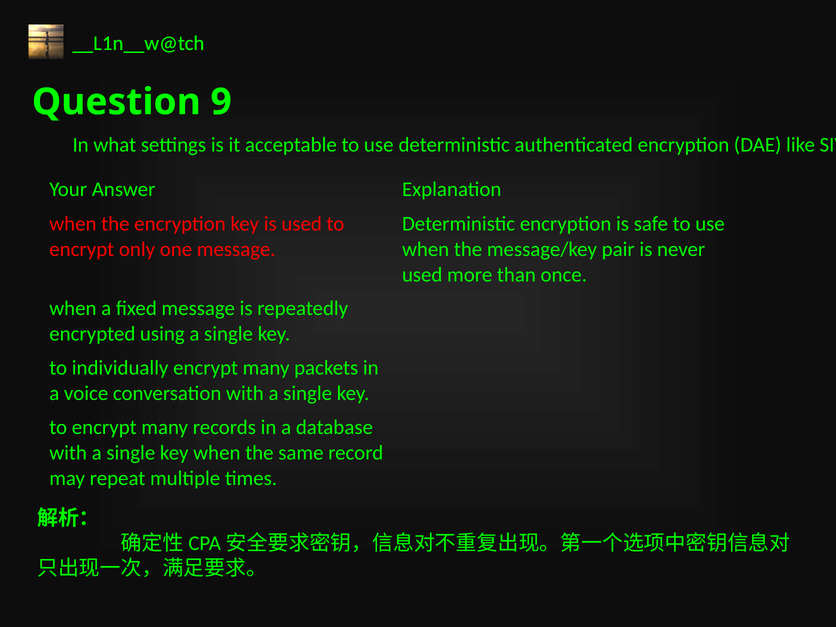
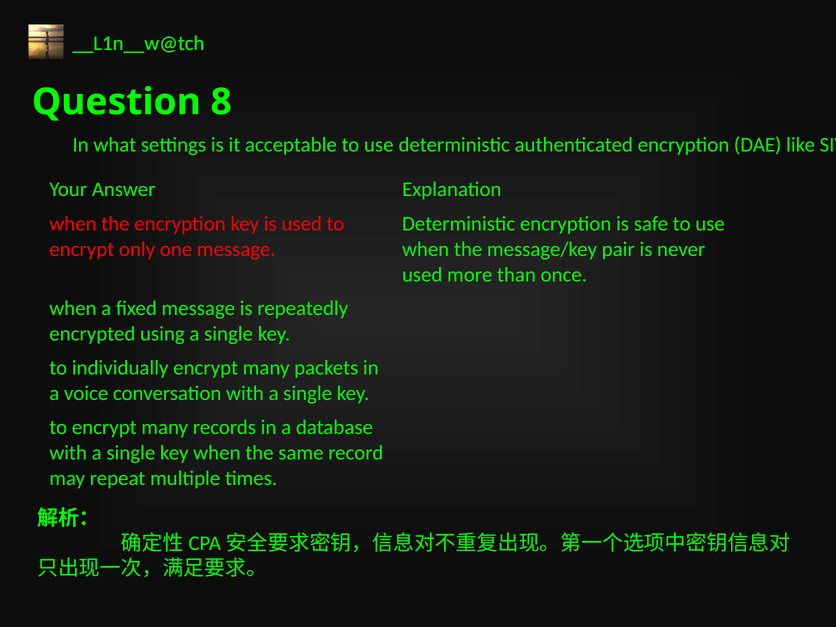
9: 9 -> 8 (221, 102)
